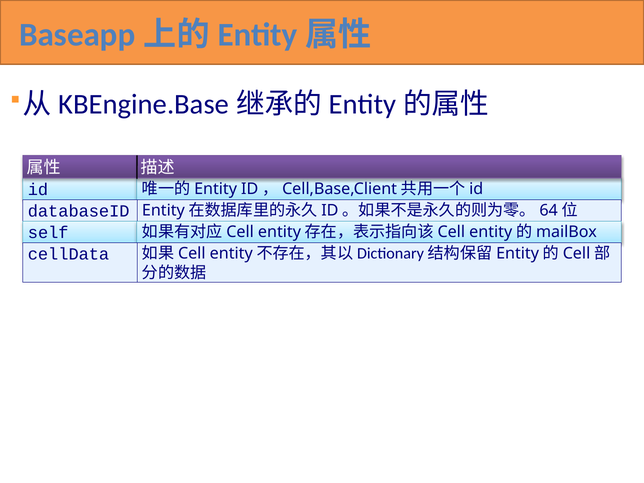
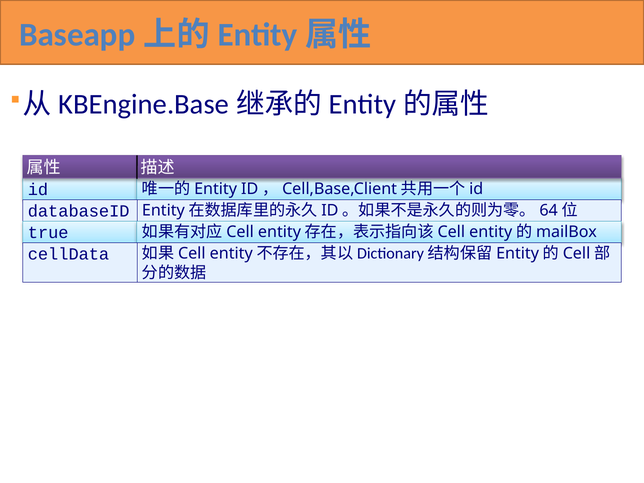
self: self -> true (48, 233)
